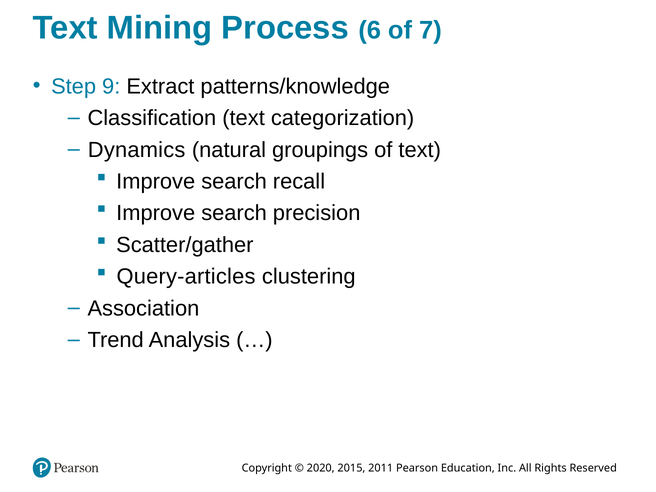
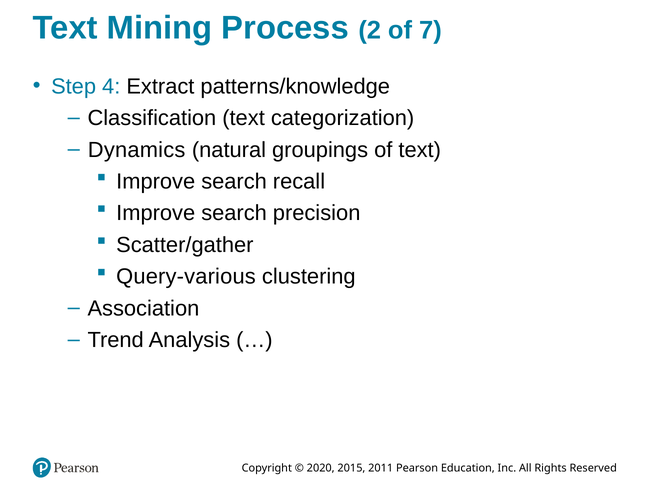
6: 6 -> 2 (370, 30)
9: 9 -> 4 (111, 86)
Query-articles: Query-articles -> Query-various (186, 277)
